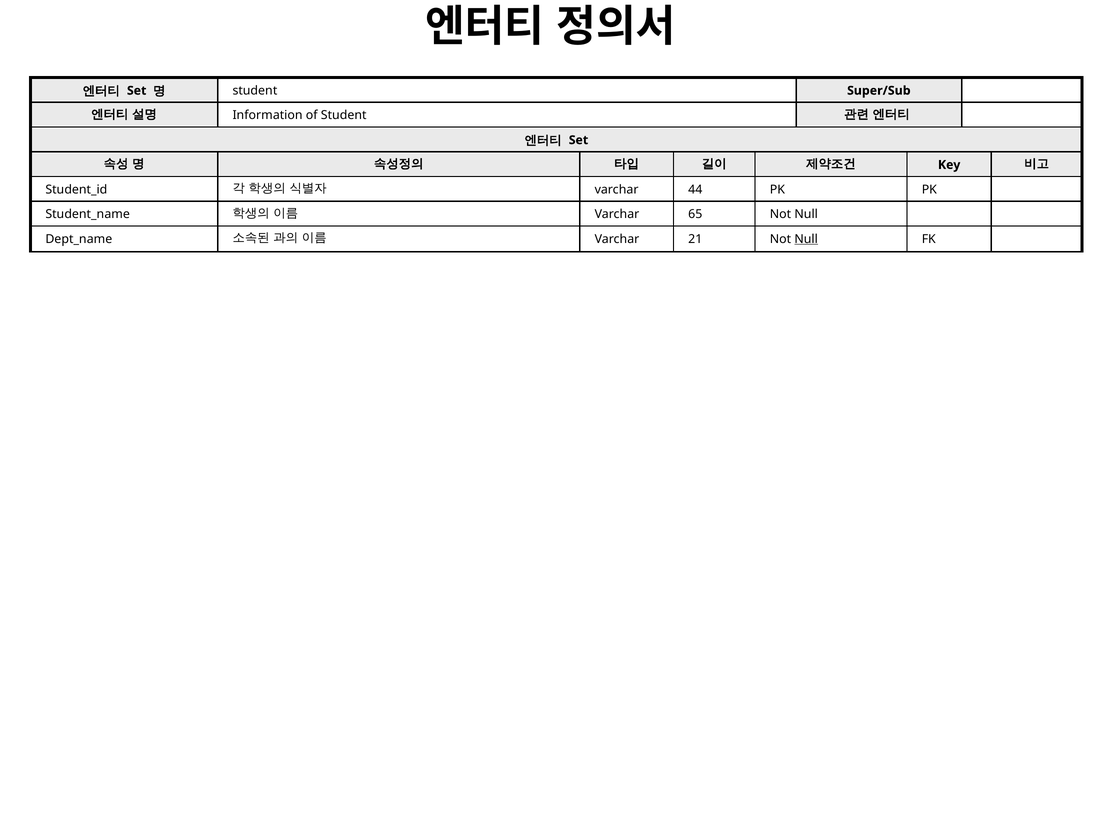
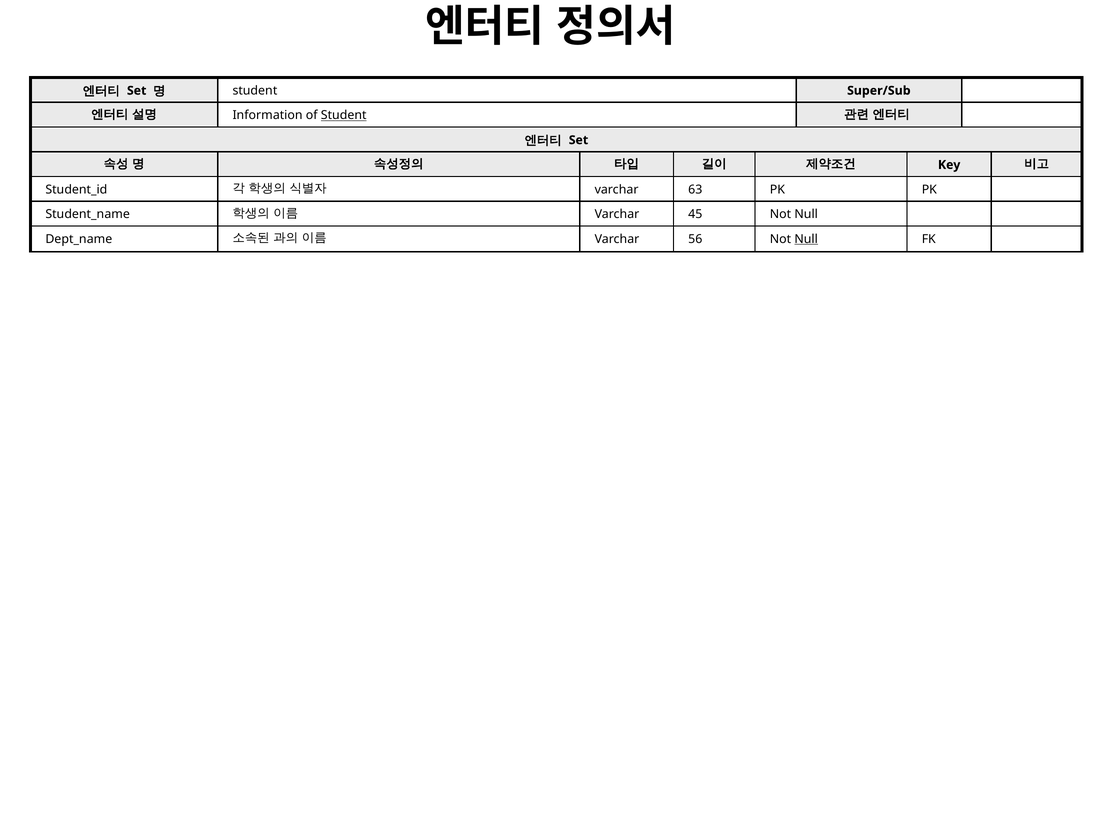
Student underline: none -> present (344, 115)
44: 44 -> 63 (695, 190)
65: 65 -> 45 (695, 214)
21: 21 -> 56 (695, 239)
